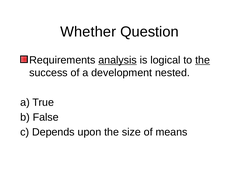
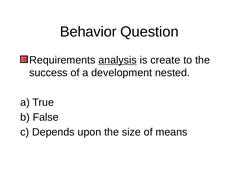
Whether: Whether -> Behavior (88, 32)
logical: logical -> create (165, 60)
the underline: present -> none (203, 60)
